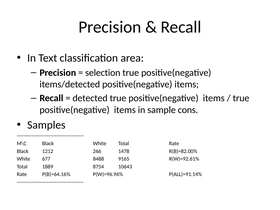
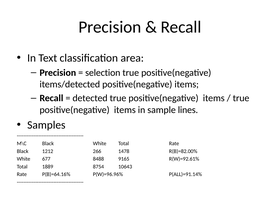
cons: cons -> lines (188, 110)
